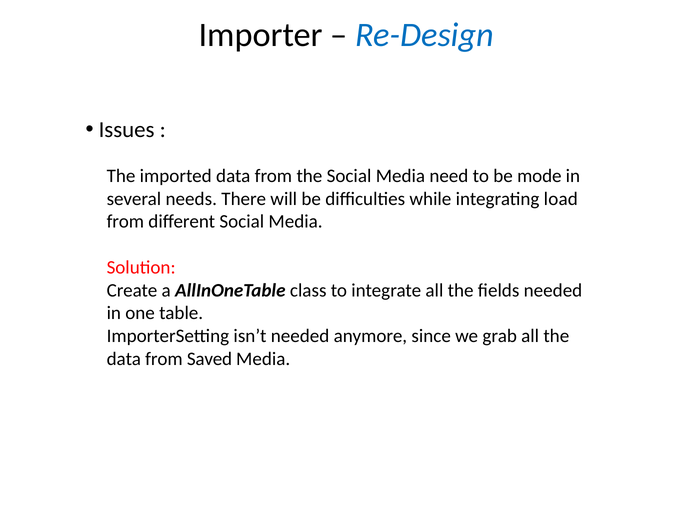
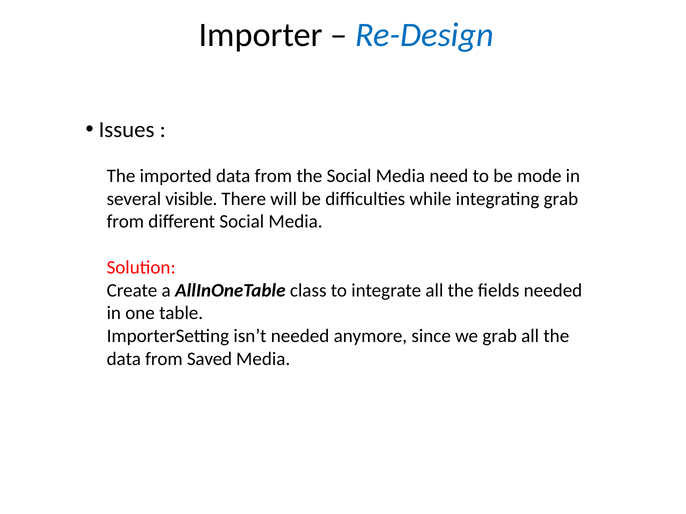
needs: needs -> visible (191, 199)
integrating load: load -> grab (561, 199)
